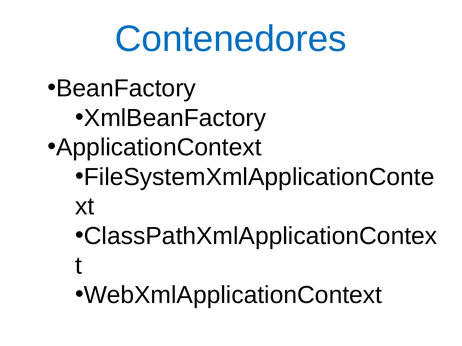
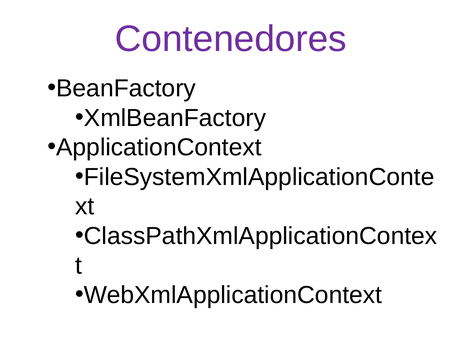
Contenedores colour: blue -> purple (231, 39)
